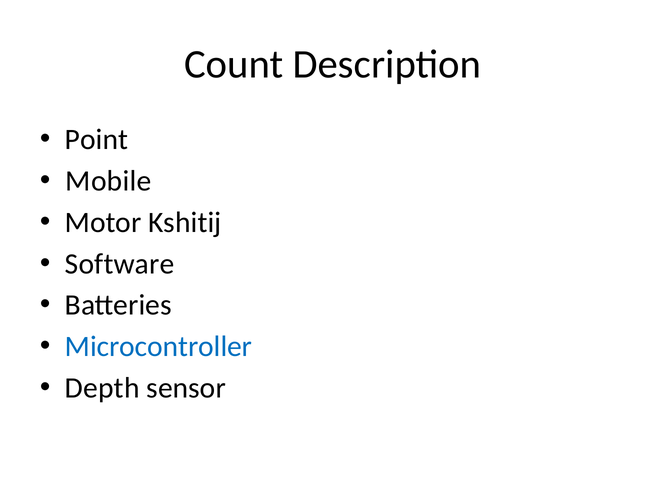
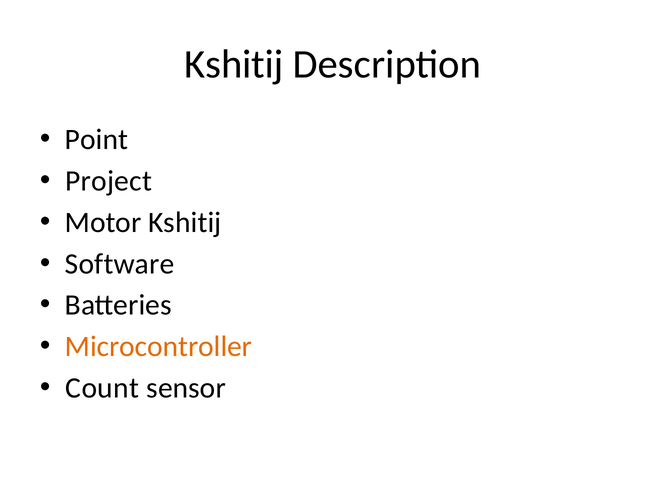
Count: Count -> Kshitij (234, 64)
Mobile: Mobile -> Project (109, 181)
Microcontroller colour: blue -> orange (159, 347)
Depth: Depth -> Count (102, 388)
